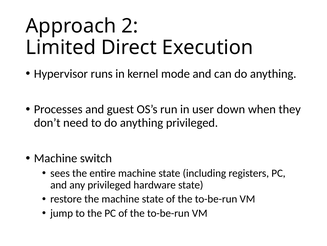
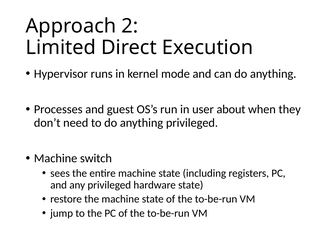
down: down -> about (231, 109)
